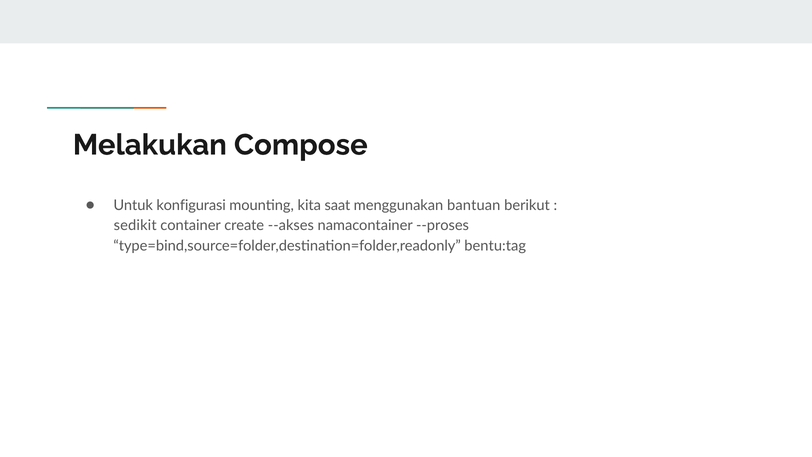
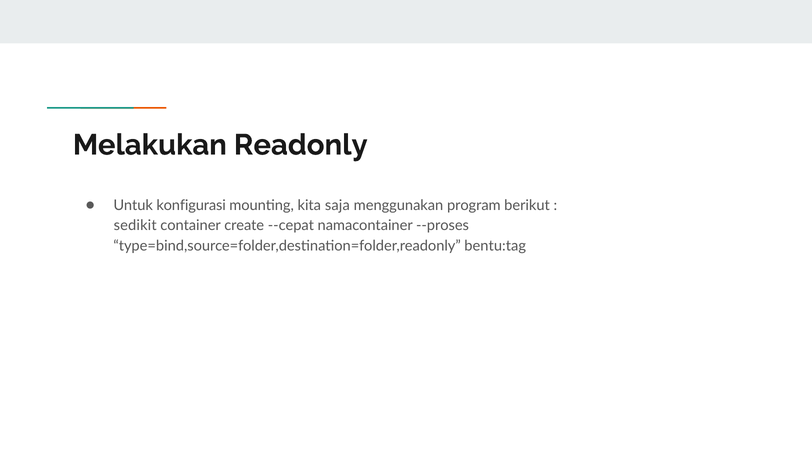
Compose: Compose -> Readonly (301, 145)
saat: saat -> saja (337, 205)
bantuan: bantuan -> program (474, 205)
--akses: --akses -> --cepat (291, 225)
